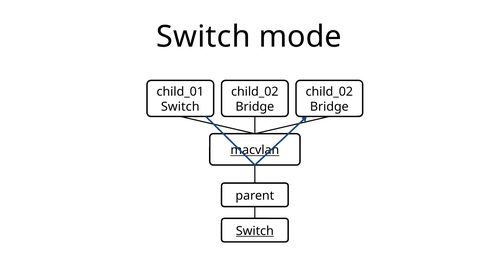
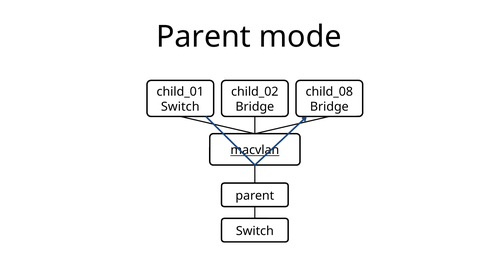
Switch: Switch -> Parent (204, 37)
child_02: child_02 -> child_08 (329, 92)
Switch underline: present -> none (255, 231)
